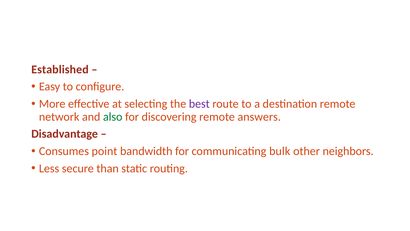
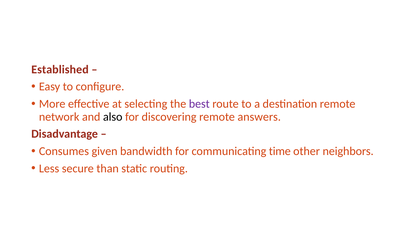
also colour: green -> black (113, 117)
point: point -> given (105, 151)
bulk: bulk -> time (280, 151)
